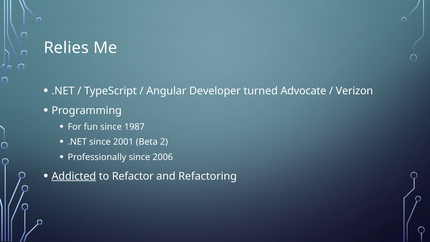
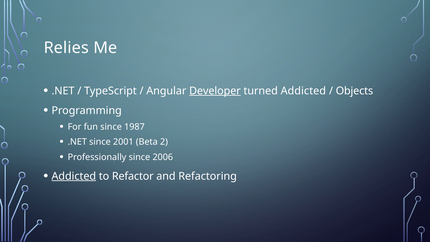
Developer underline: none -> present (215, 91)
turned Advocate: Advocate -> Addicted (303, 91)
Verizon: Verizon -> Objects (354, 91)
